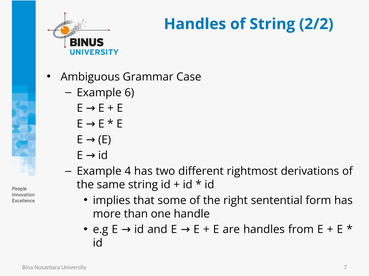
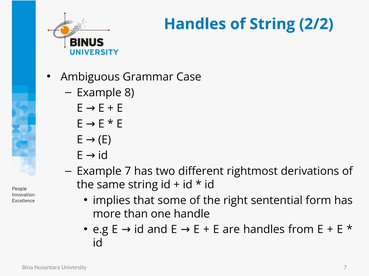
6: 6 -> 8 (129, 93)
Example 4: 4 -> 7 (128, 172)
